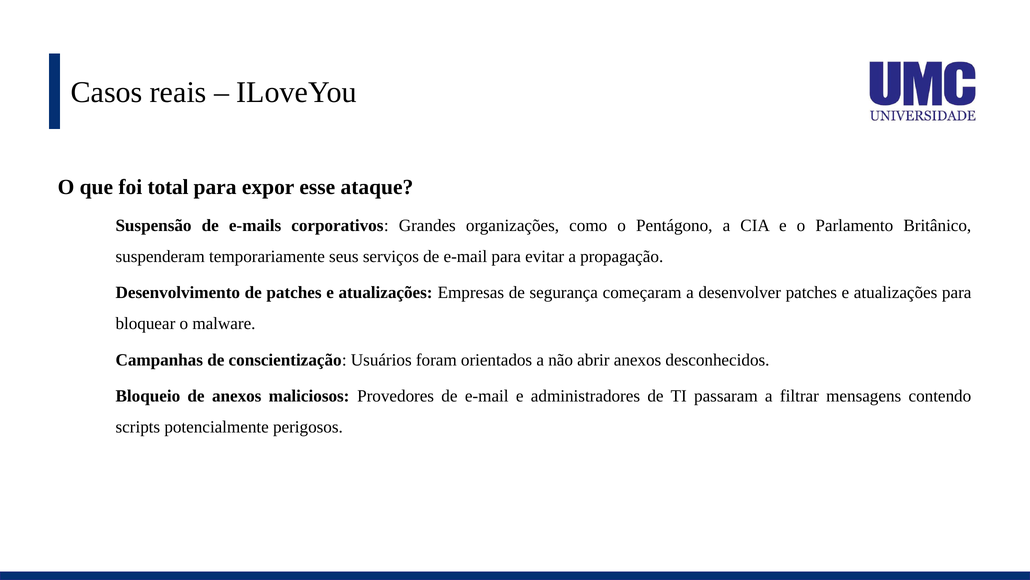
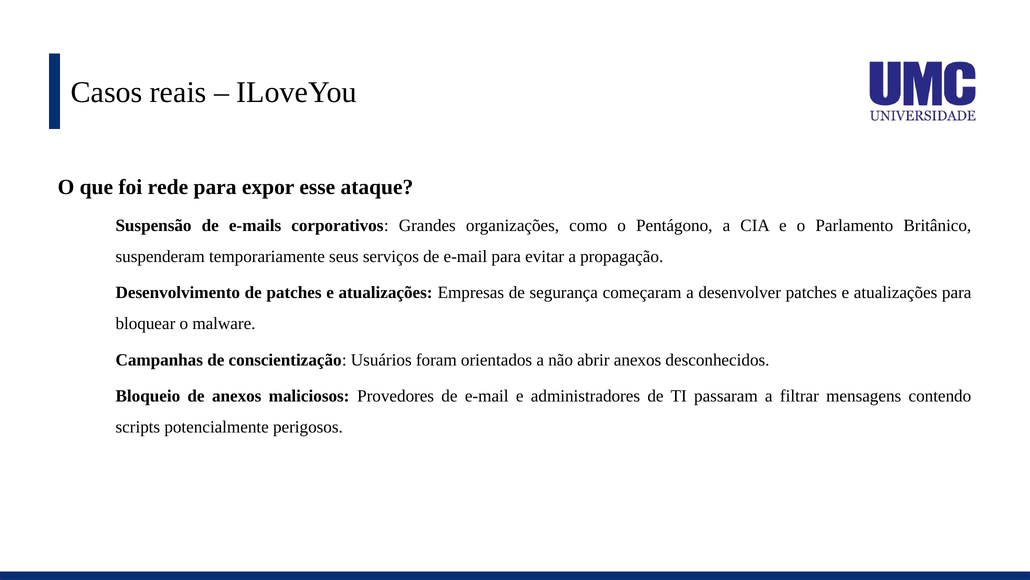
total: total -> rede (168, 187)
